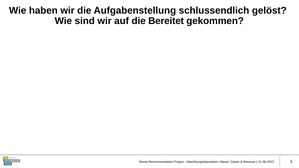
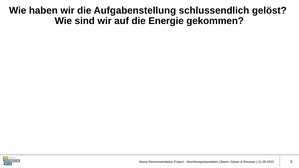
Bereitet: Bereitet -> Energie (166, 21)
